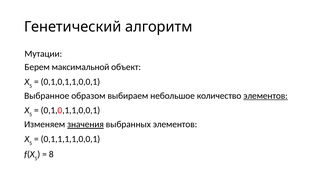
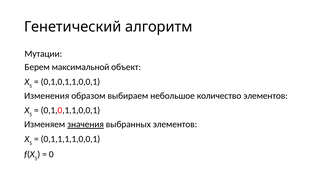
Выбранное: Выбранное -> Изменения (47, 96)
элементов underline: present -> none (266, 96)
8: 8 -> 0 (51, 154)
